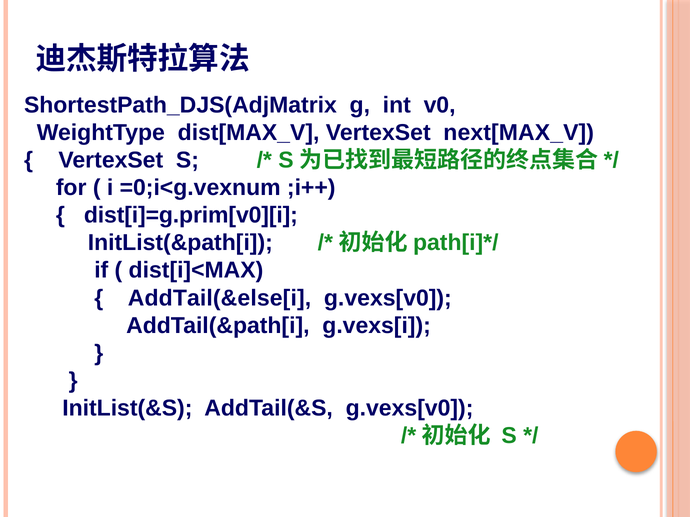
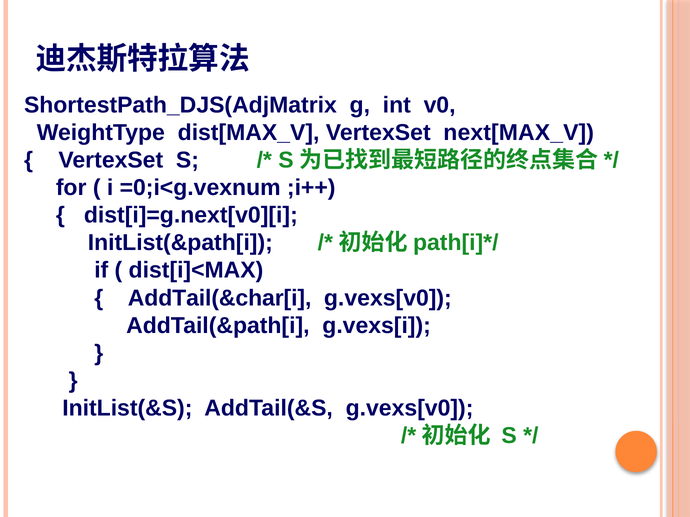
dist[i]=g.prim[v0][i: dist[i]=g.prim[v0][i -> dist[i]=g.next[v0][i (191, 215)
AddTail(&else[i: AddTail(&else[i -> AddTail(&char[i (220, 298)
